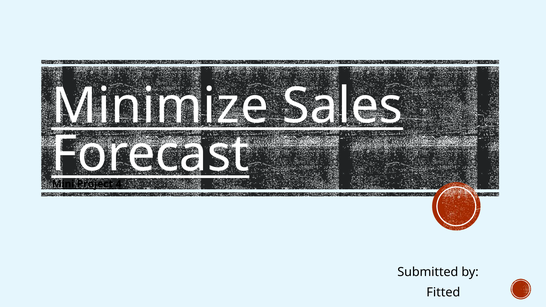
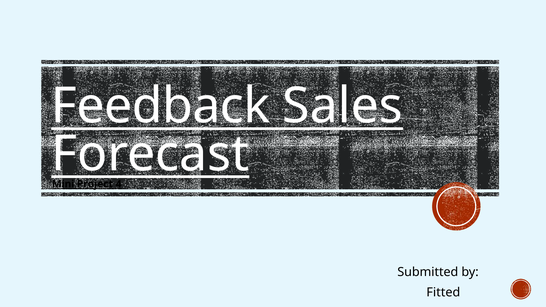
Minimize: Minimize -> Feedback (161, 106)
